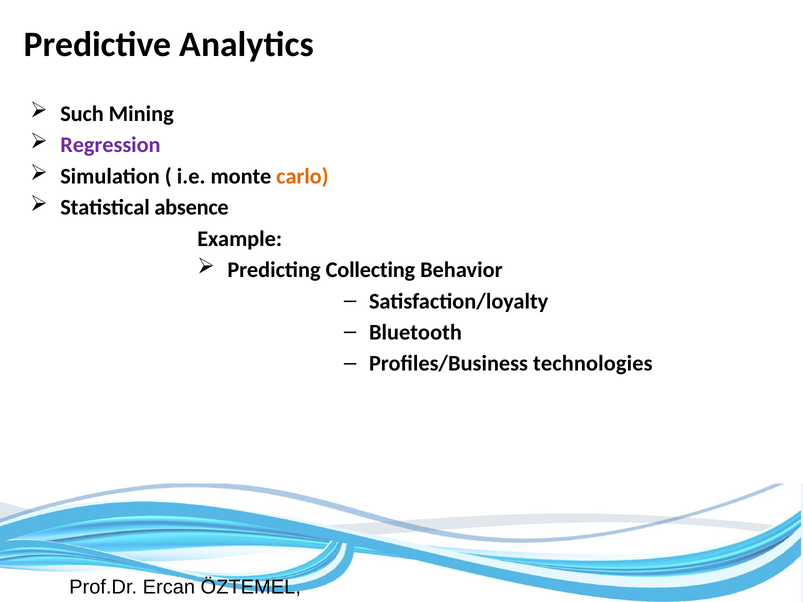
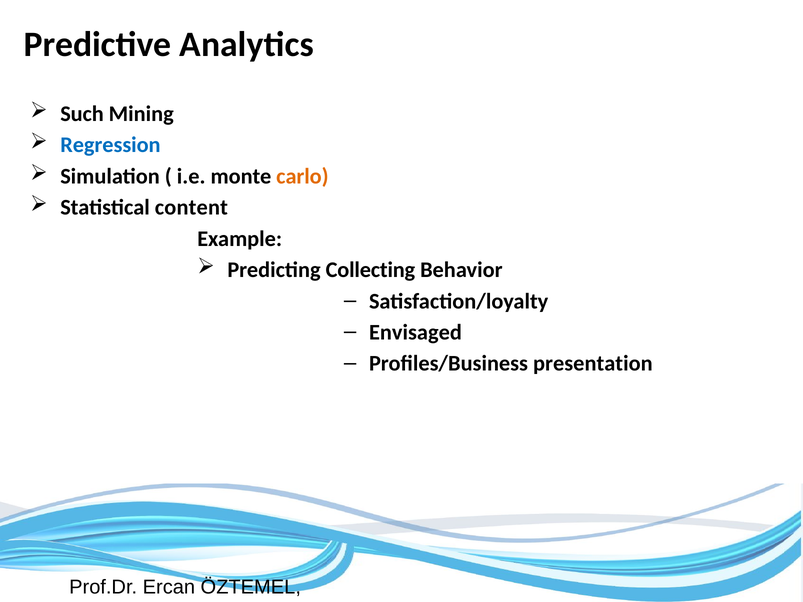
Regression colour: purple -> blue (110, 145)
absence: absence -> content (191, 208)
Bluetooth: Bluetooth -> Envisaged (415, 333)
technologies: technologies -> presentation (593, 364)
